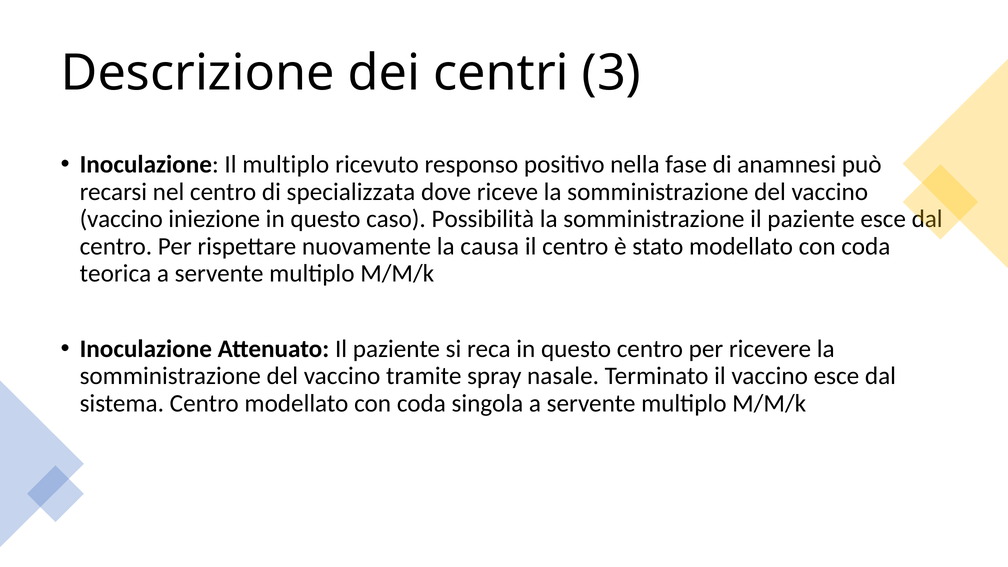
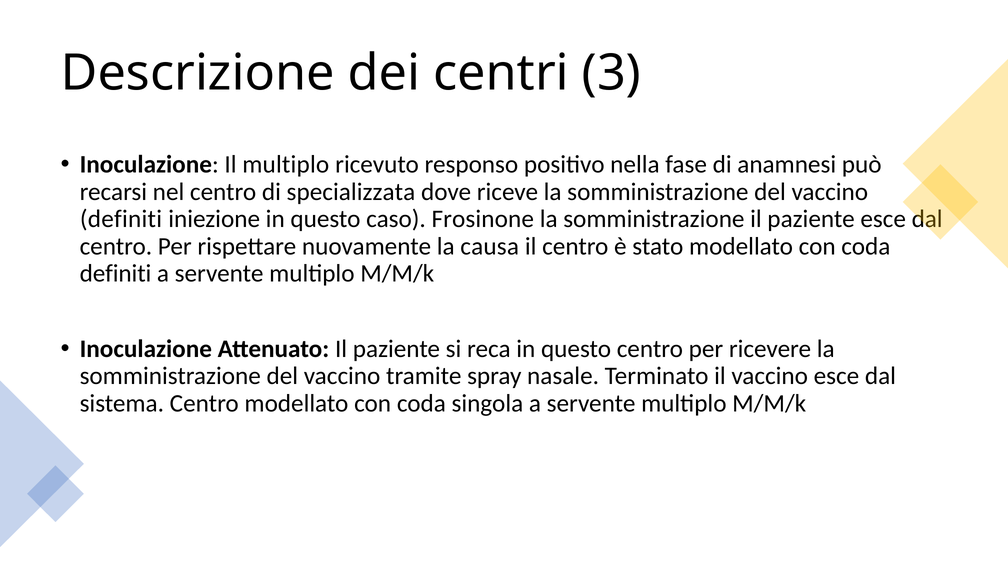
vaccino: vaccino -> definiti (121, 219)
Possibilità: Possibilità -> Frosinone (483, 219)
teorica: teorica -> definiti (116, 273)
